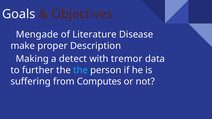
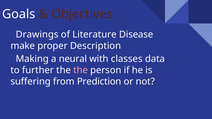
Mengade: Mengade -> Drawings (37, 35)
detect: detect -> neural (73, 59)
tremor: tremor -> classes (127, 59)
the colour: light blue -> pink (81, 70)
Computes: Computes -> Prediction (99, 82)
